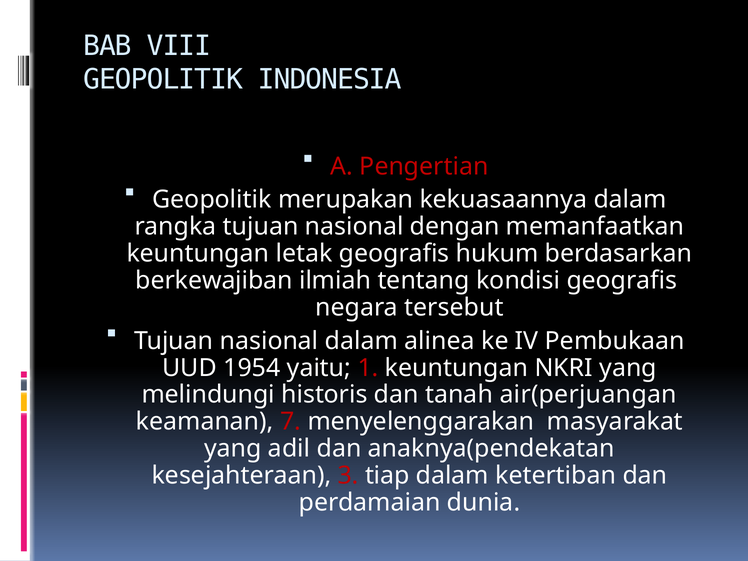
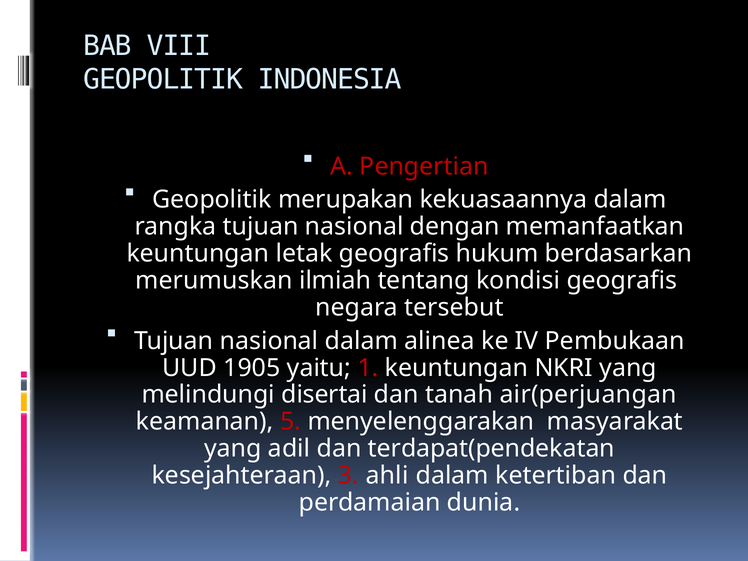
berkewajiban: berkewajiban -> merumuskan (214, 280)
1954: 1954 -> 1905 (252, 368)
historis: historis -> disertai (325, 395)
7: 7 -> 5 (291, 422)
anaknya(pendekatan: anaknya(pendekatan -> terdapat(pendekatan (491, 449)
tiap: tiap -> ahli (387, 475)
